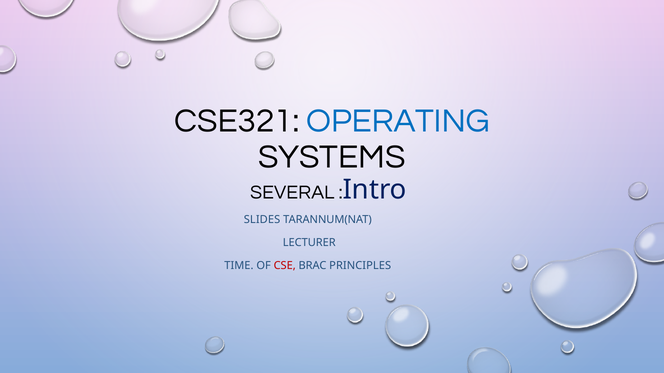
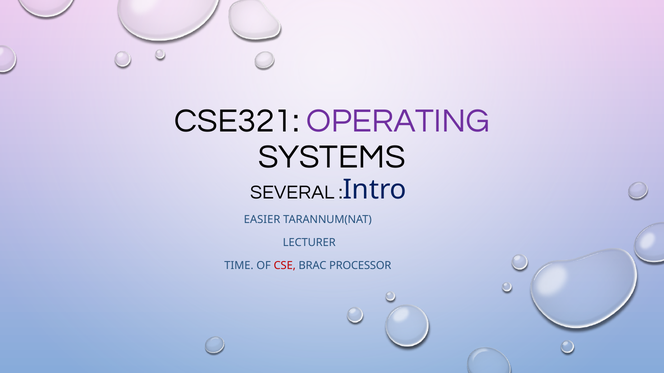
OPERATING colour: blue -> purple (398, 121)
SLIDES: SLIDES -> EASIER (262, 220)
PRINCIPLES: PRINCIPLES -> PROCESSOR (360, 266)
